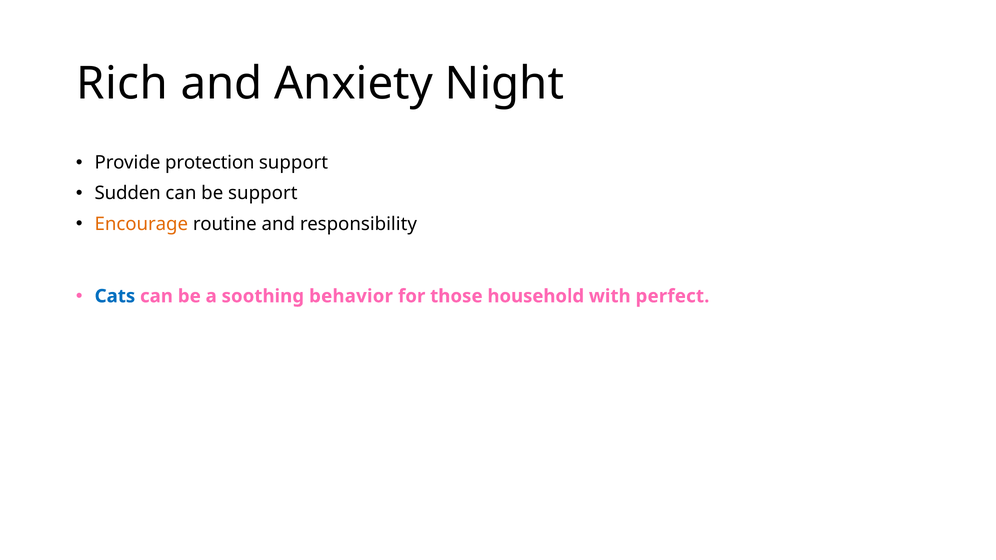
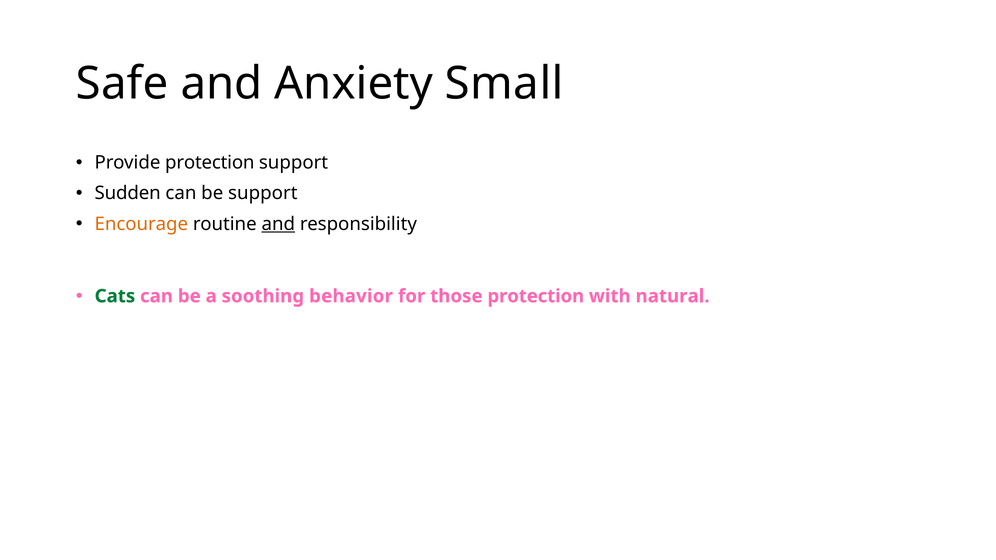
Rich: Rich -> Safe (122, 84)
Night: Night -> Small (504, 84)
and underline: none -> present (278, 224)
Cats colour: blue -> green (115, 296)
those household: household -> protection (536, 296)
perfect: perfect -> natural (673, 296)
